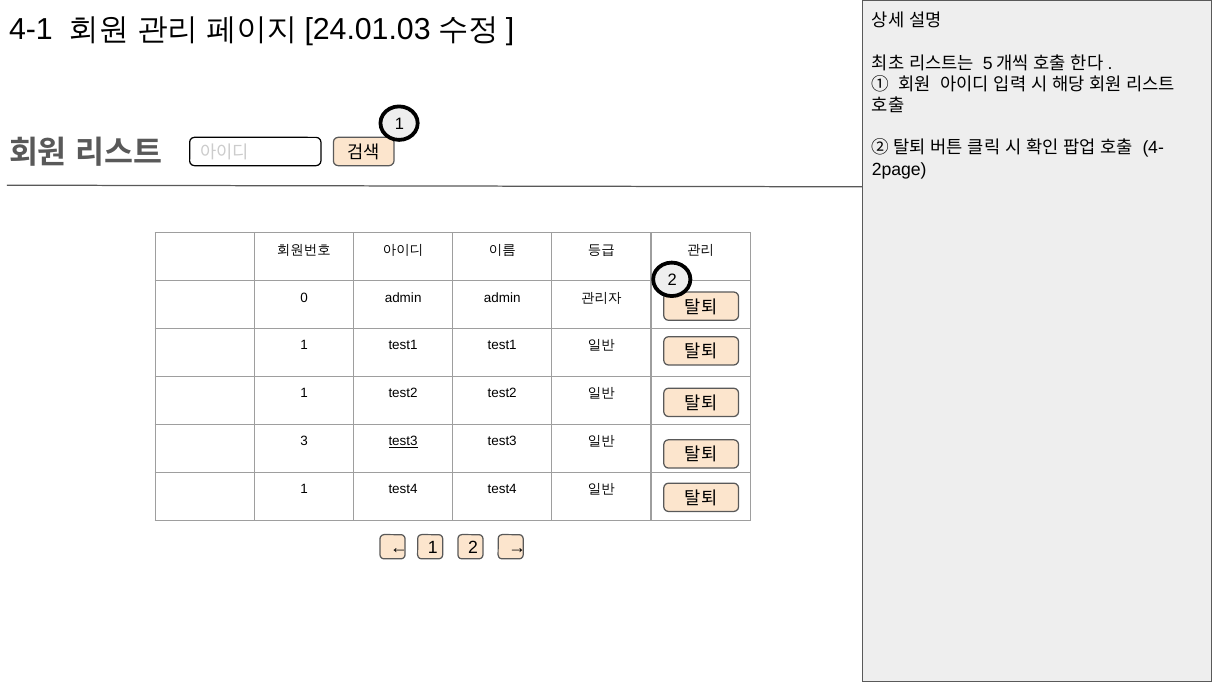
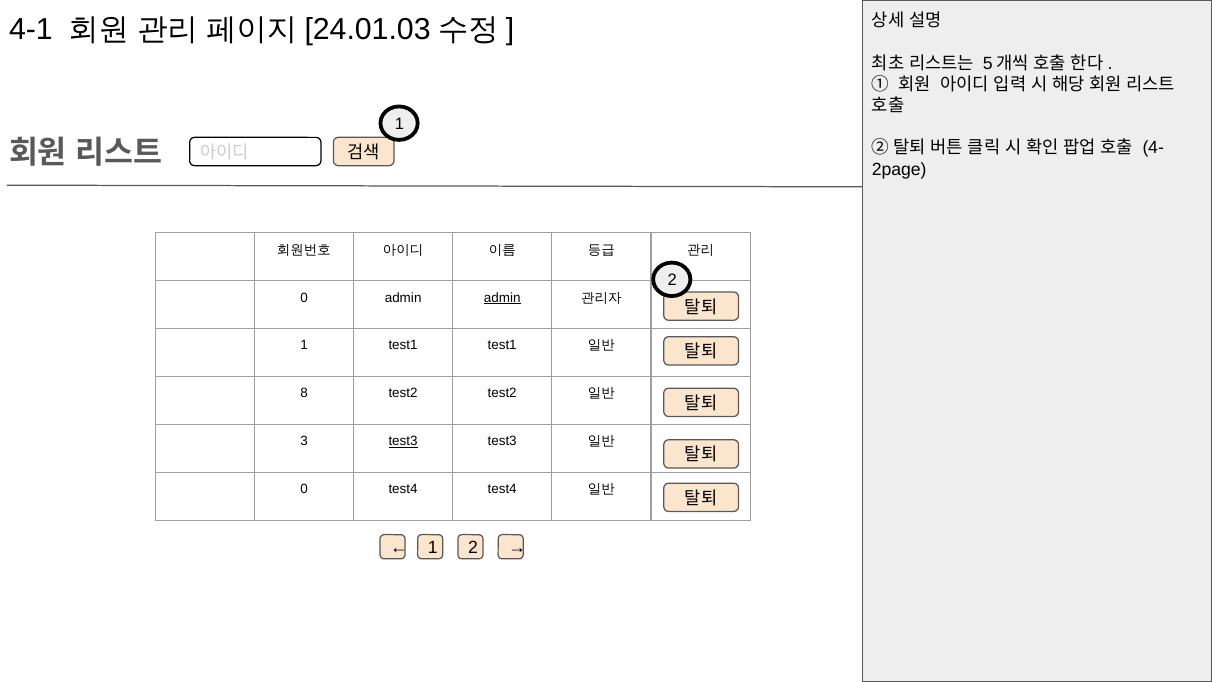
admin underline: none -> present (502, 297)
1: 1 -> 8 (304, 393)
1: 1 -> 0 (304, 489)
